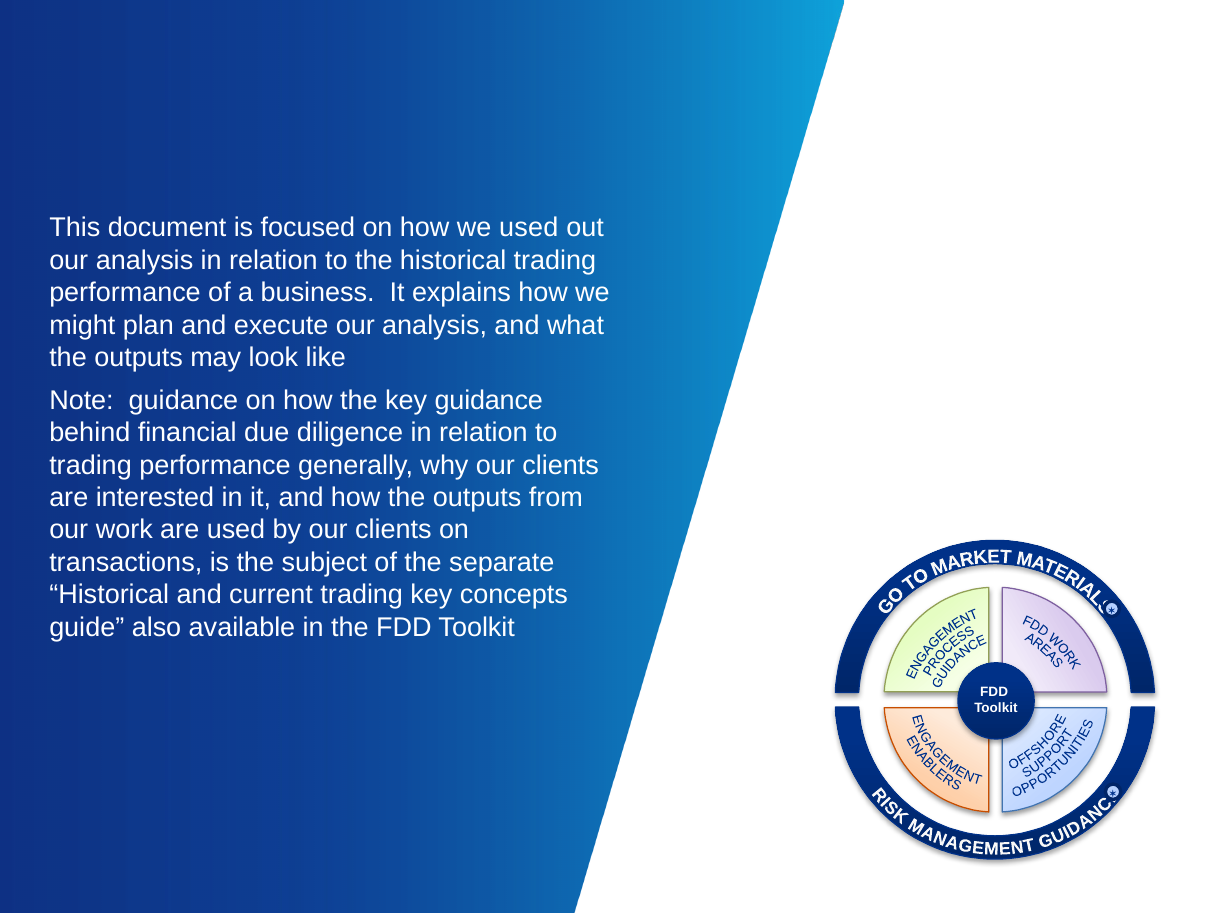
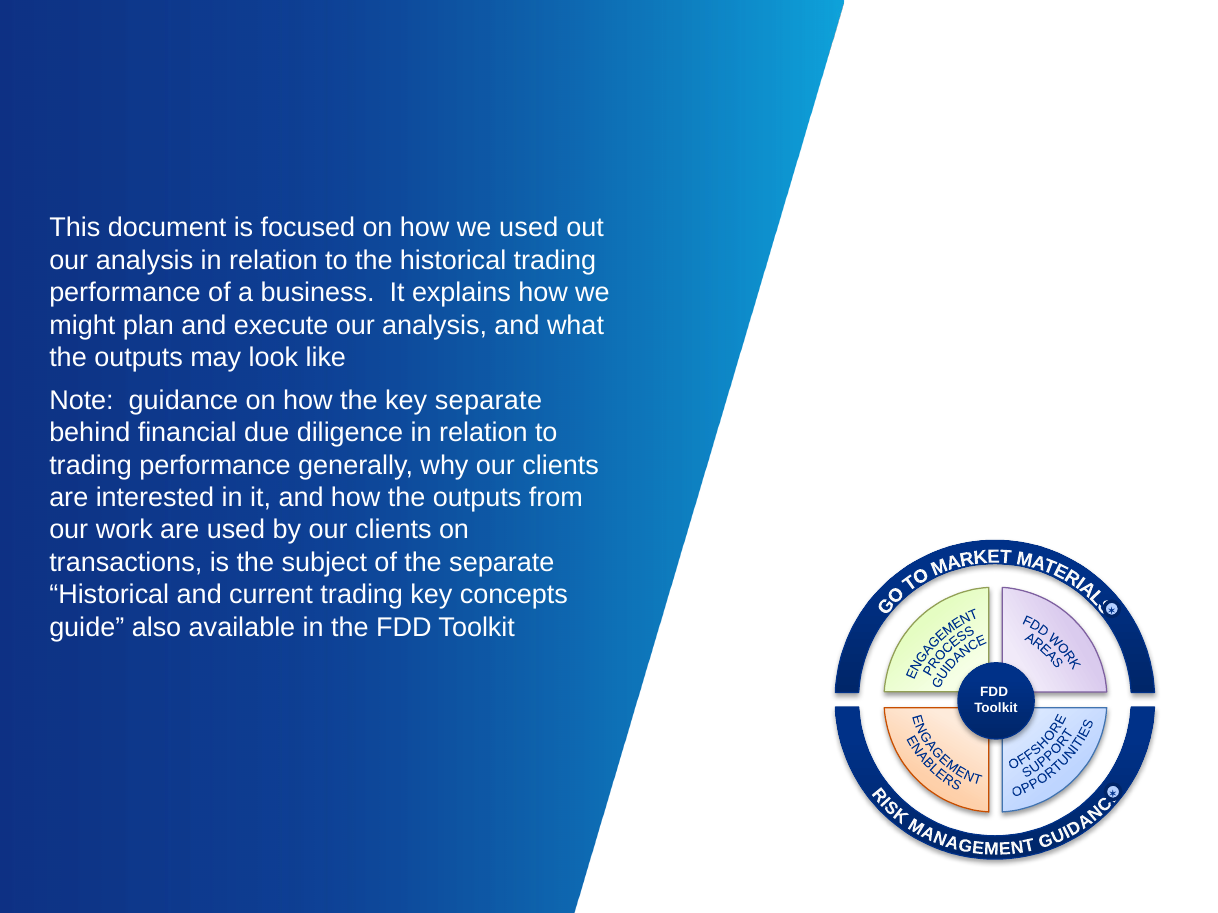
key guidance: guidance -> separate (488, 400)
